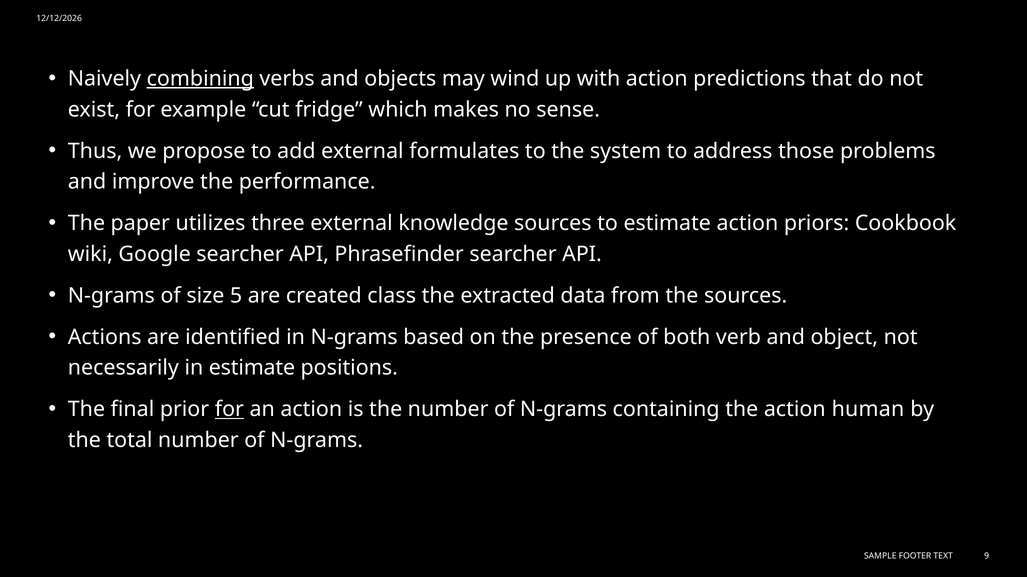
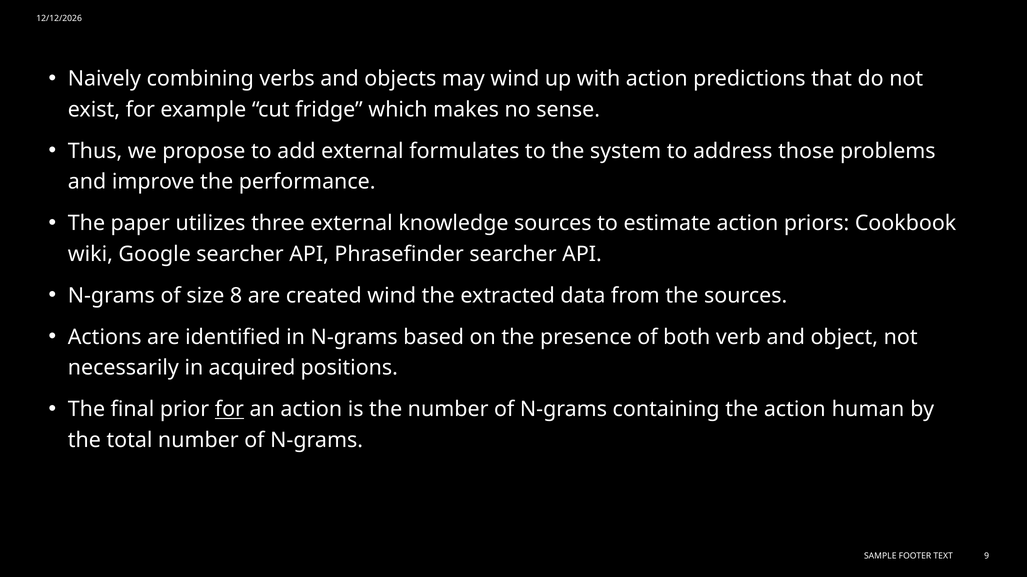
combining underline: present -> none (200, 79)
5: 5 -> 8 (236, 296)
created class: class -> wind (392, 296)
in estimate: estimate -> acquired (252, 368)
